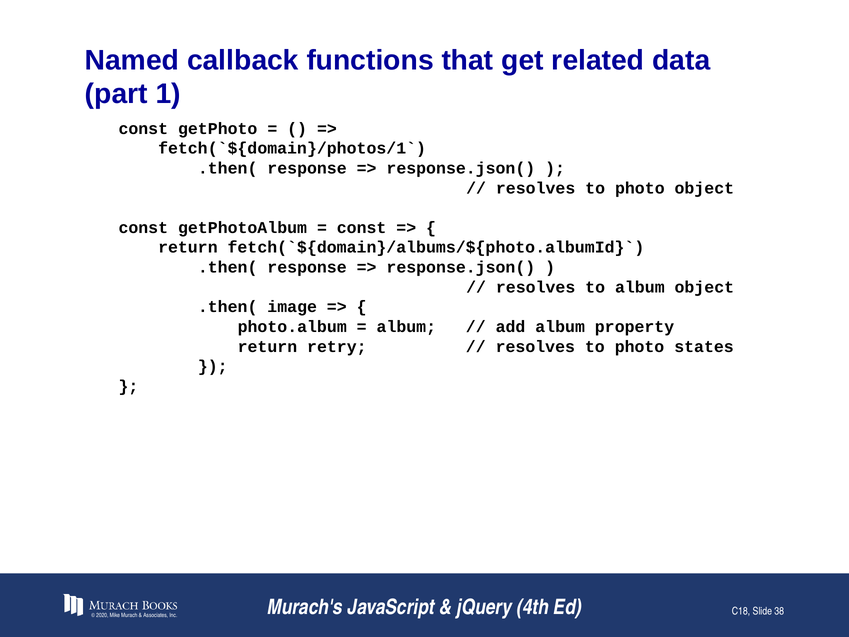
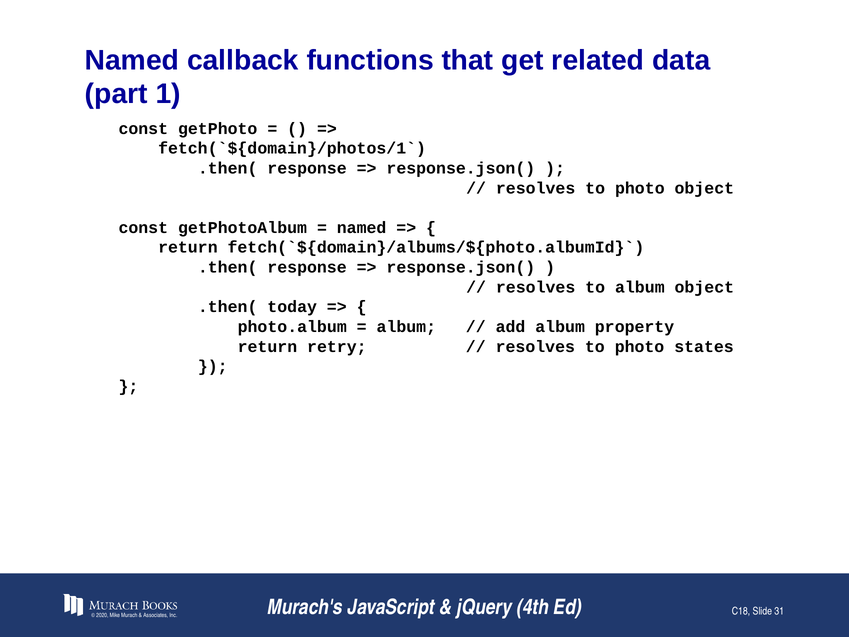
const: const -> named (362, 228)
image: image -> today (292, 307)
38: 38 -> 31 (779, 611)
